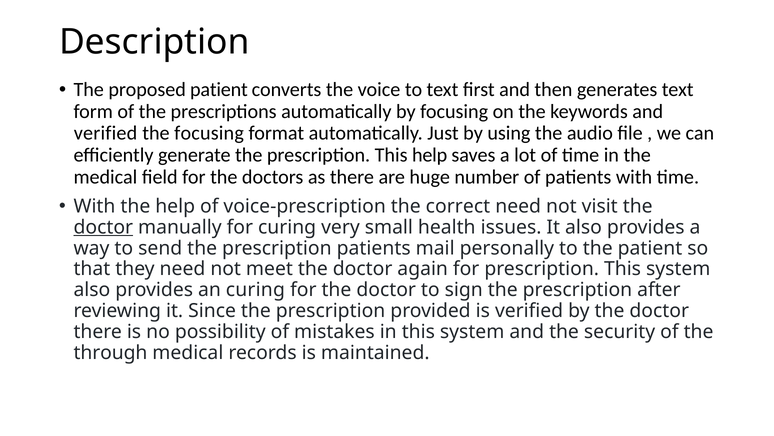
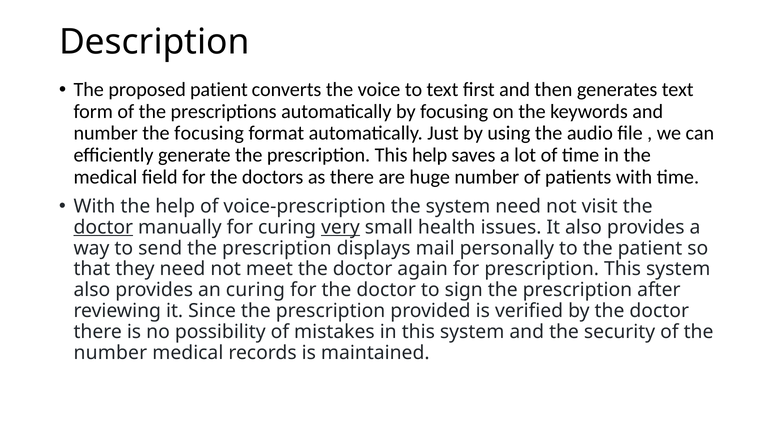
verified: verified -> number (106, 133)
the correct: correct -> system (458, 206)
very underline: none -> present (340, 227)
prescription patients: patients -> displays (374, 248)
through: through -> number (110, 352)
